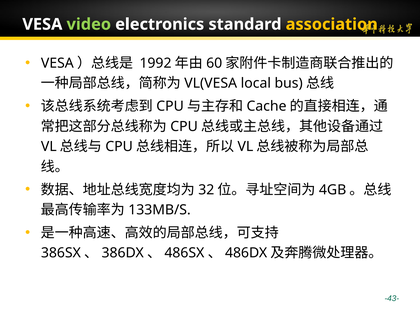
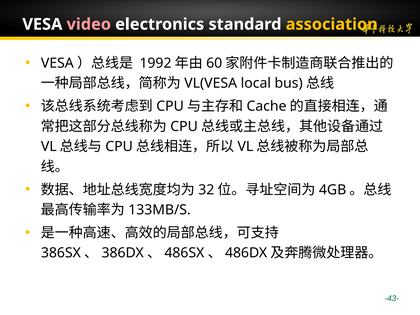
video colour: light green -> pink (89, 24)
